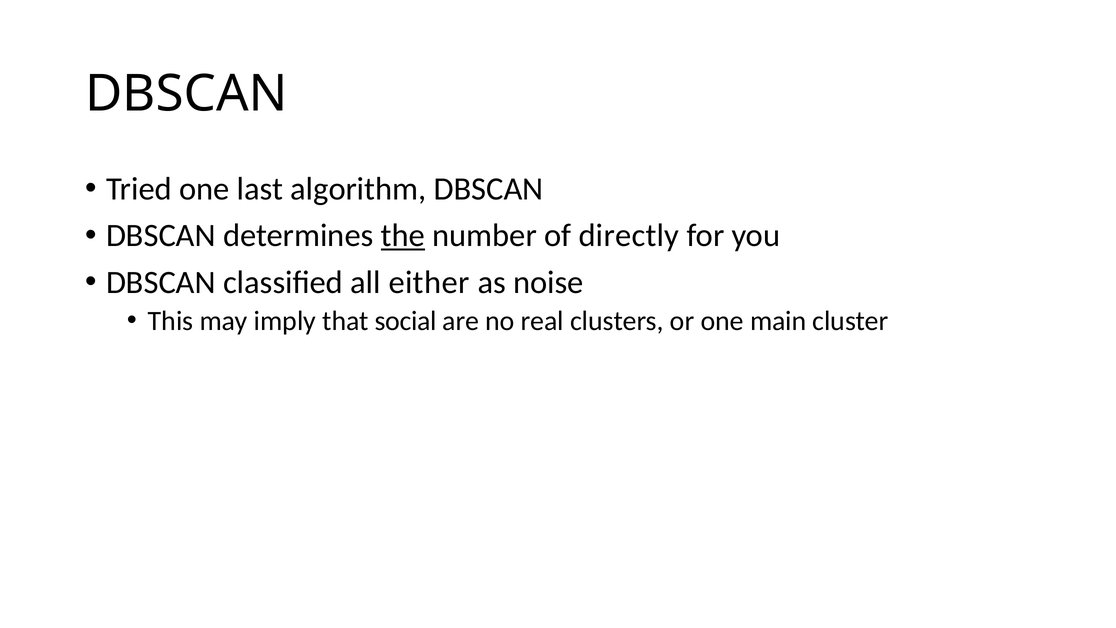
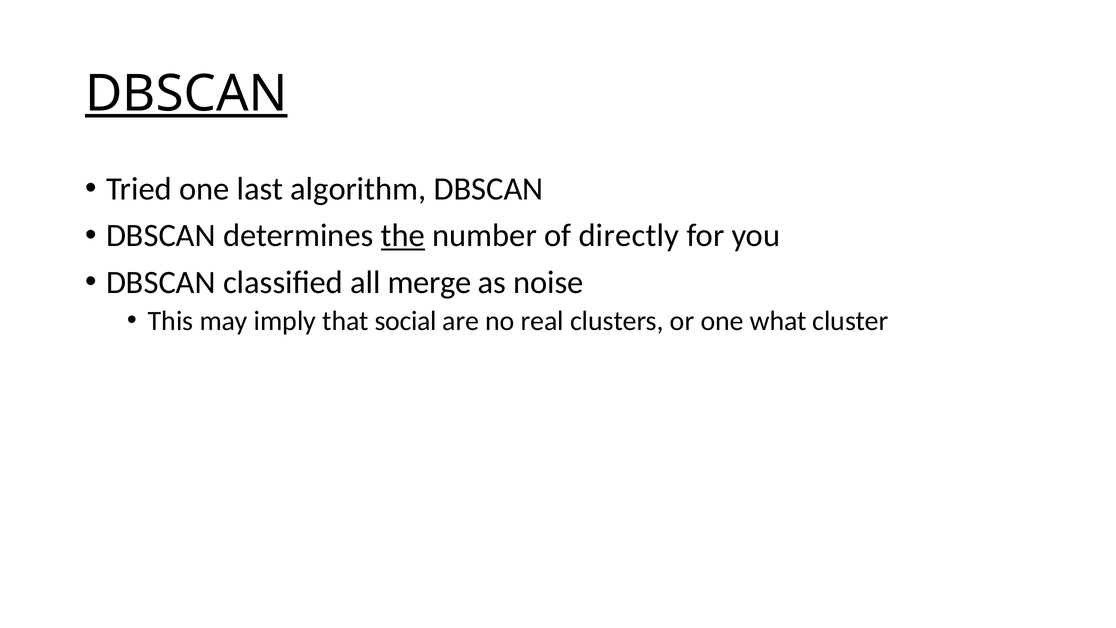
DBSCAN underline: none -> present (186, 94)
either: either -> merge (429, 282)
main: main -> what (778, 321)
